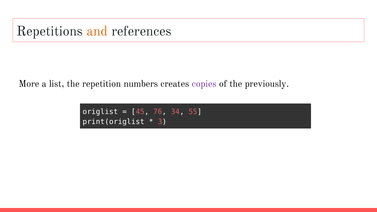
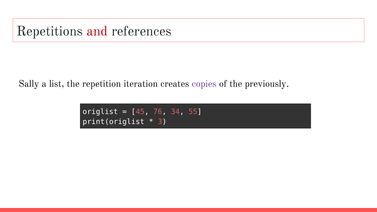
and colour: orange -> red (97, 31)
More: More -> Sally (29, 84)
numbers: numbers -> iteration (141, 84)
